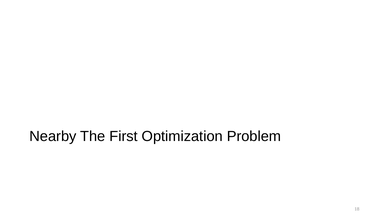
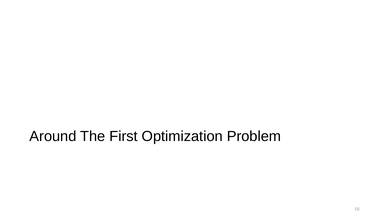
Nearby: Nearby -> Around (53, 136)
